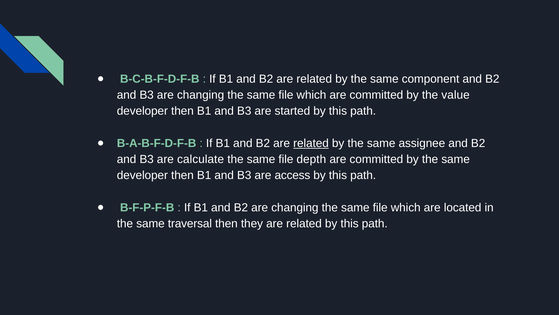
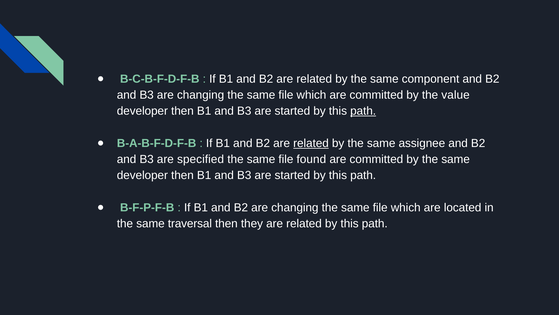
path underline: none -> present (363, 111)
calculate: calculate -> specified (201, 159)
depth: depth -> found (311, 159)
access: access -> started (292, 175)
